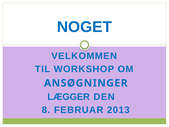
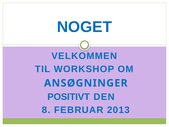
LÆGGER: LÆGGER -> POSITIVT (69, 97)
